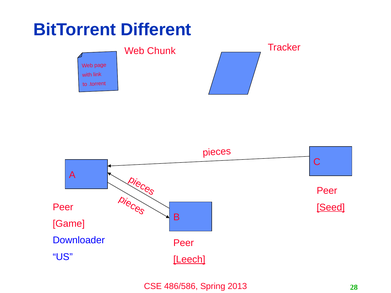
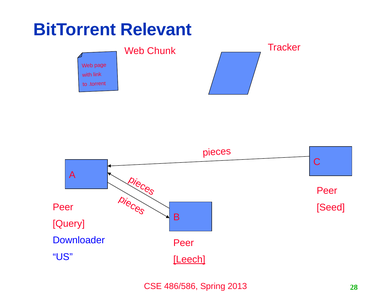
Different: Different -> Relevant (156, 30)
Seed underline: present -> none (331, 208)
Game: Game -> Query (69, 224)
